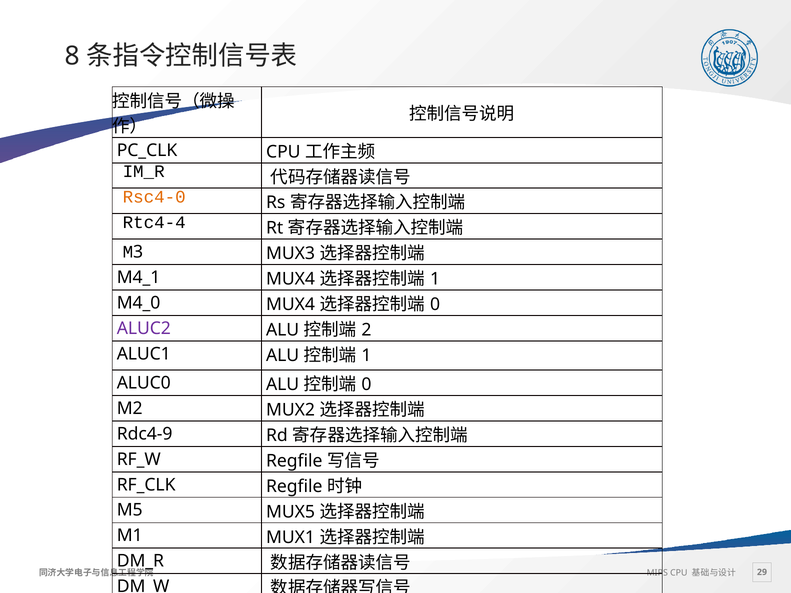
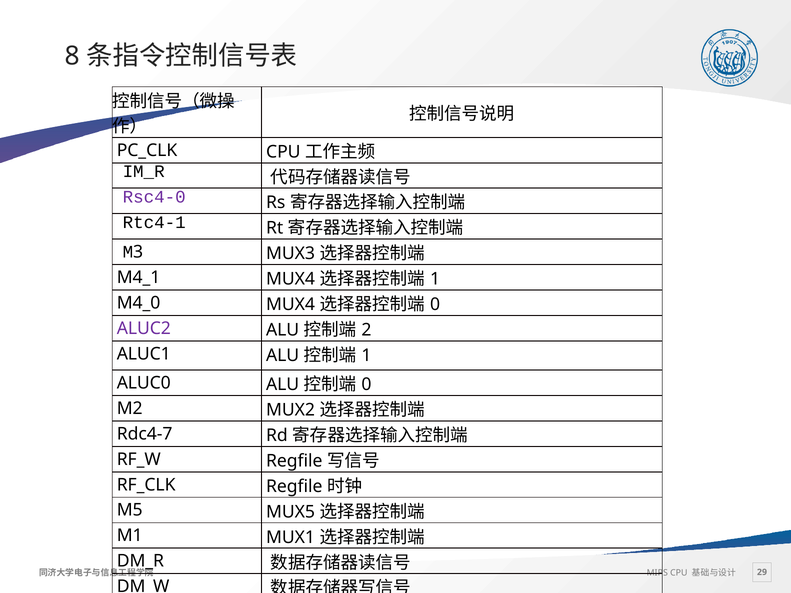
Rsc4-0 colour: orange -> purple (154, 197)
Rtc4-4: Rtc4-4 -> Rtc4-1 (154, 223)
Rdc4-9: Rdc4-9 -> Rdc4-7 (145, 434)
